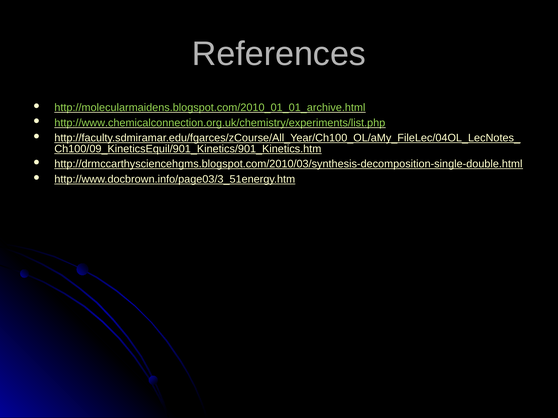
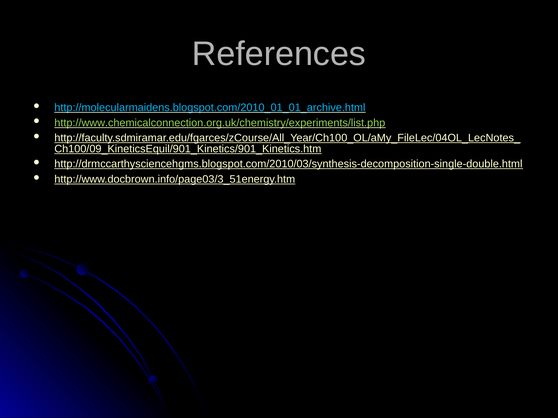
http://molecularmaidens.blogspot.com/2010_01_01_archive.html colour: light green -> light blue (210, 108)
